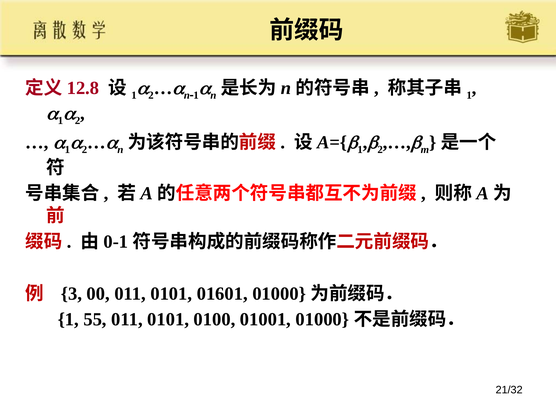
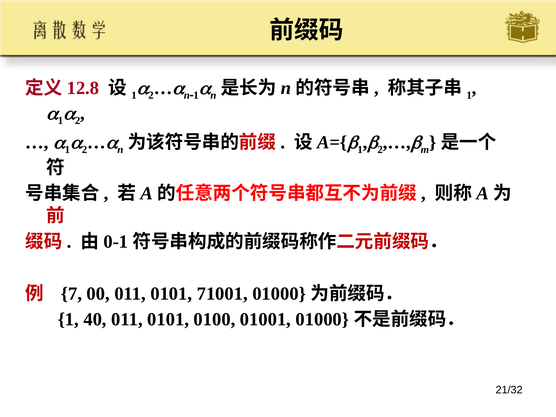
3: 3 -> 7 (71, 294)
01601: 01601 -> 71001 (222, 294)
55: 55 -> 40 (95, 320)
